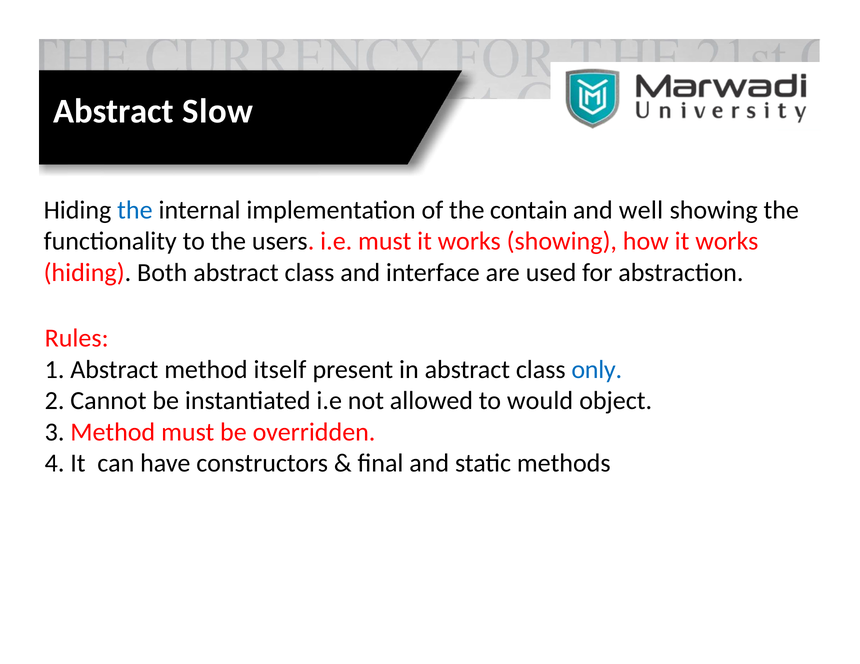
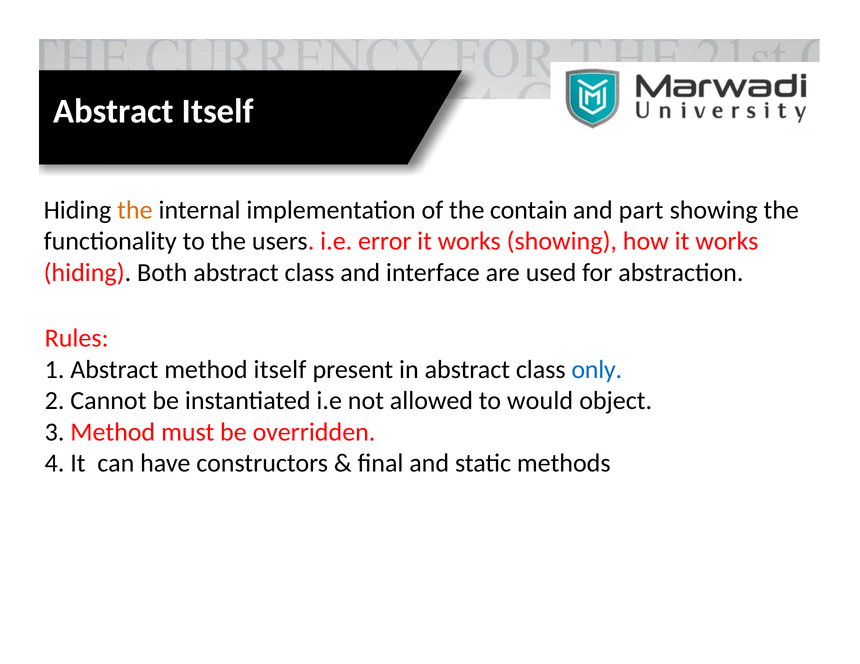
Abstract Slow: Slow -> Itself (218, 111)
the colour: blue -> orange (135, 210)
well: well -> part (641, 210)
i.e must: must -> error (385, 242)
